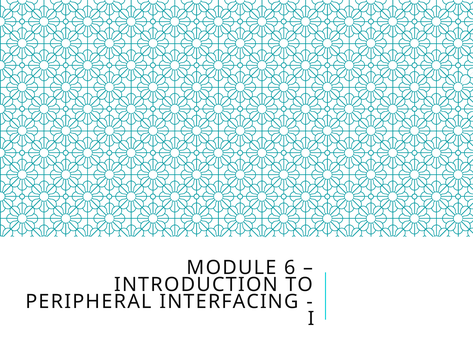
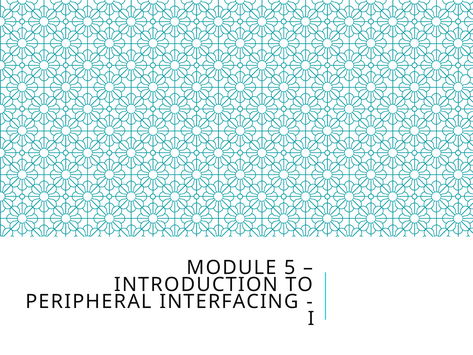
6: 6 -> 5 (290, 267)
